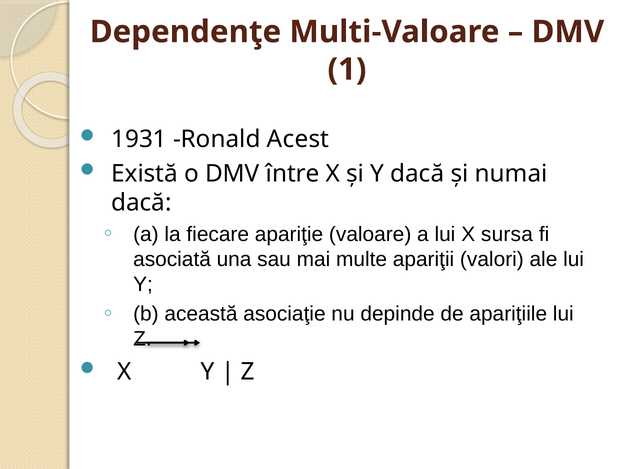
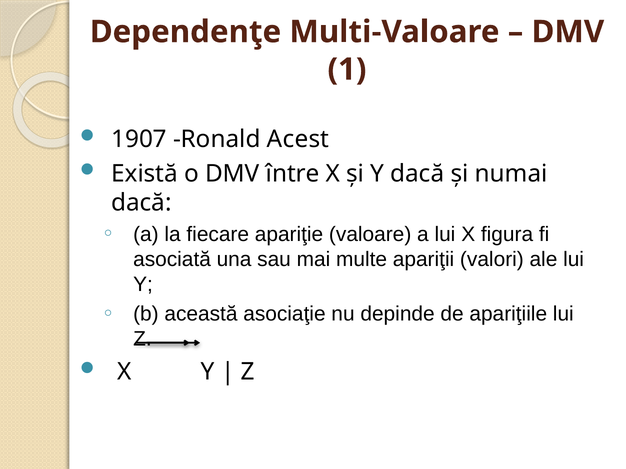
1931: 1931 -> 1907 (139, 139)
sursa: sursa -> figura (507, 235)
